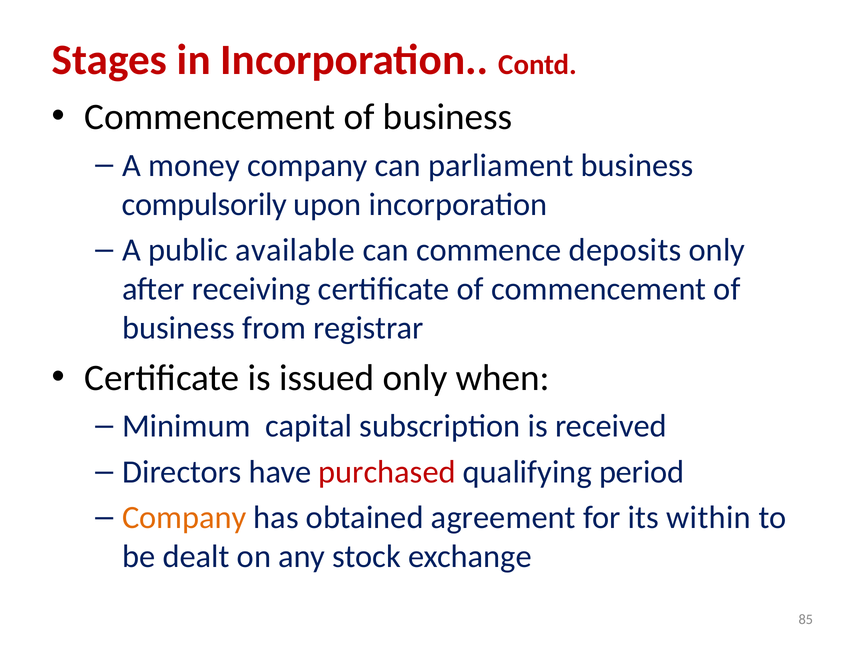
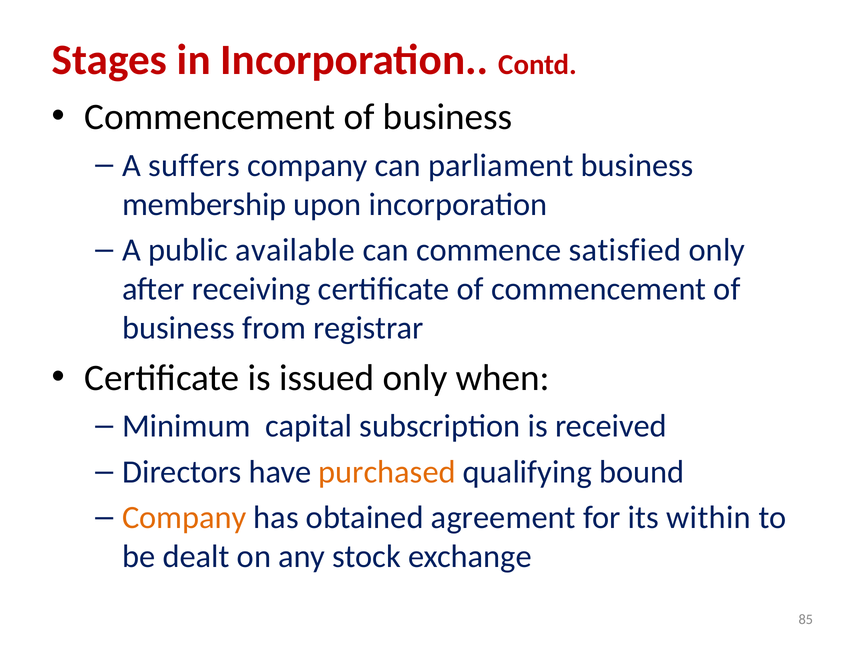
money: money -> suffers (194, 165)
compulsorily: compulsorily -> membership (204, 204)
deposits: deposits -> satisfied (625, 250)
purchased colour: red -> orange (387, 472)
period: period -> bound (642, 472)
